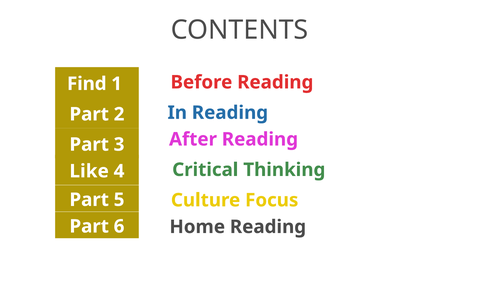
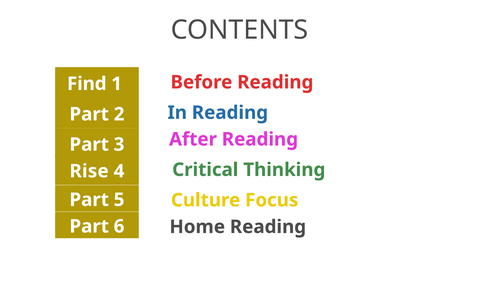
Like: Like -> Rise (89, 171)
